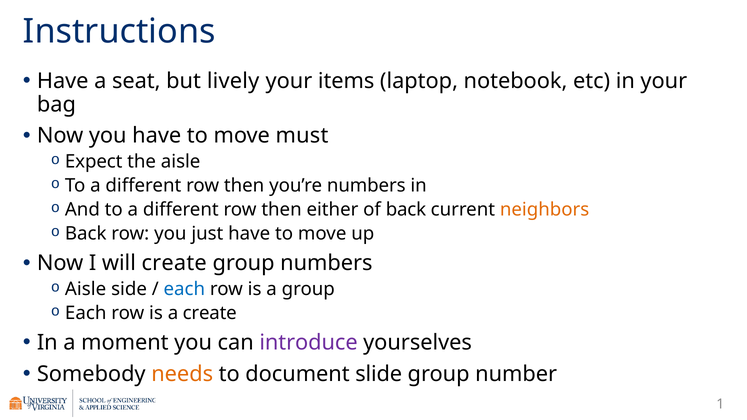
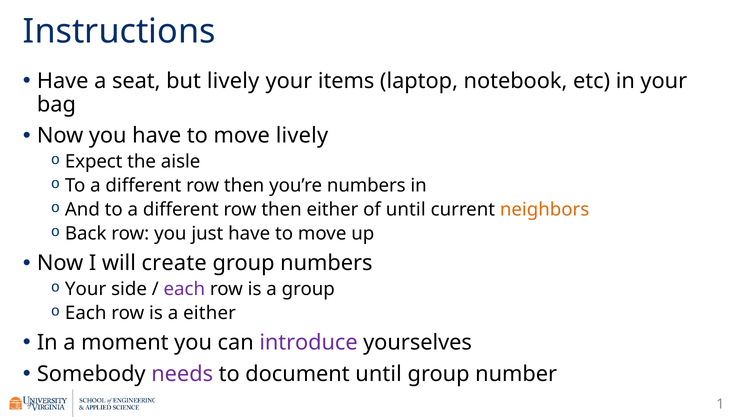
move must: must -> lively (302, 136)
of back: back -> until (406, 210)
Aisle: Aisle -> Your (86, 289)
each colour: blue -> purple (184, 289)
a create: create -> either (210, 313)
needs colour: orange -> purple (182, 374)
document slide: slide -> until (379, 374)
